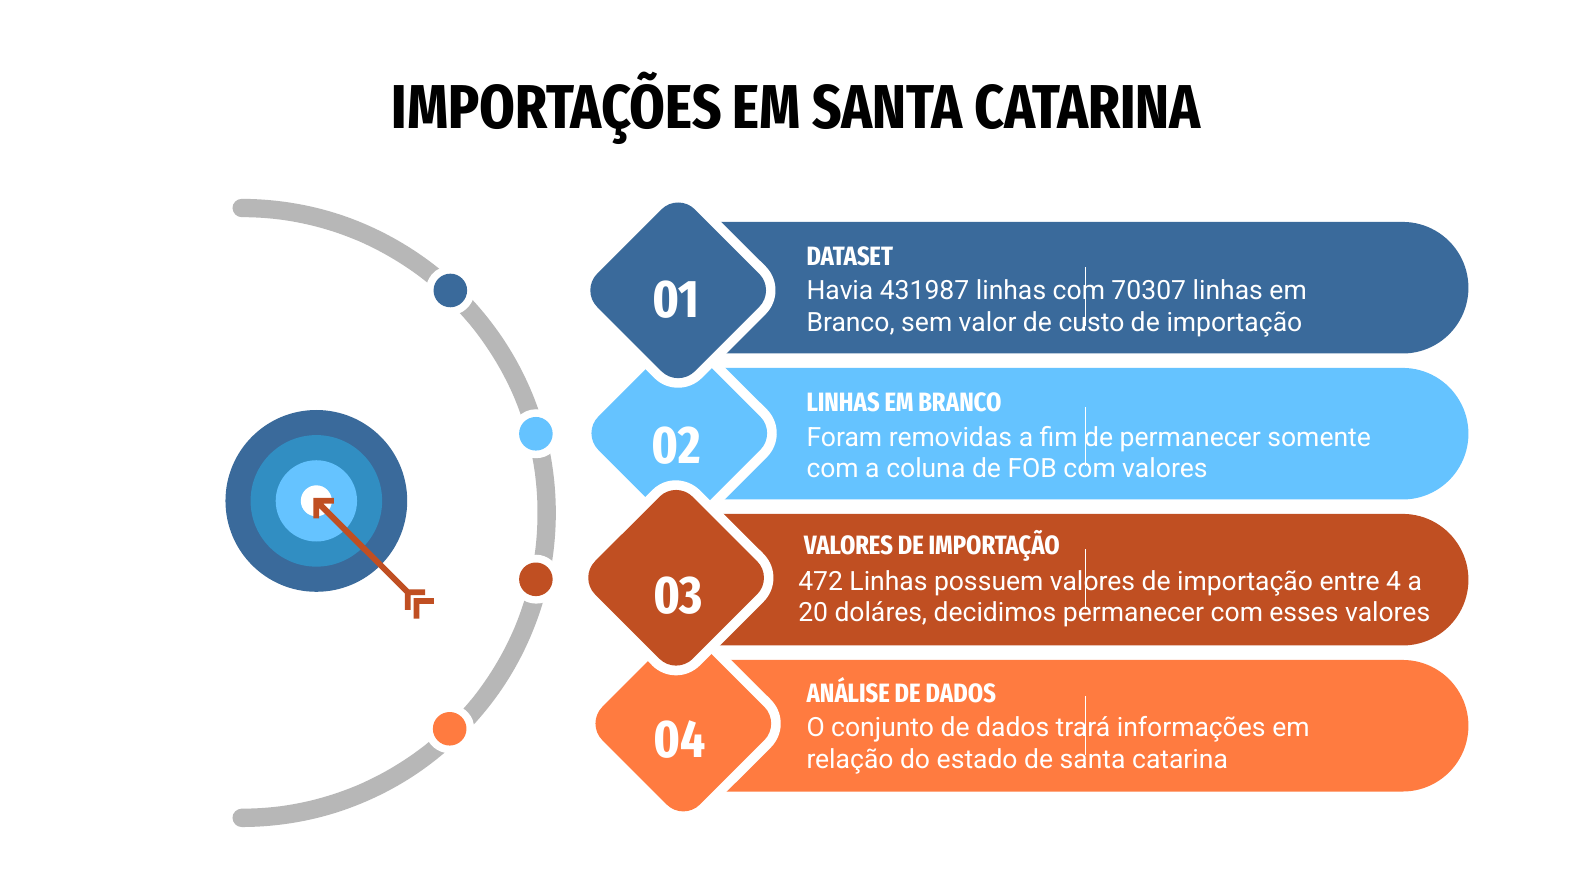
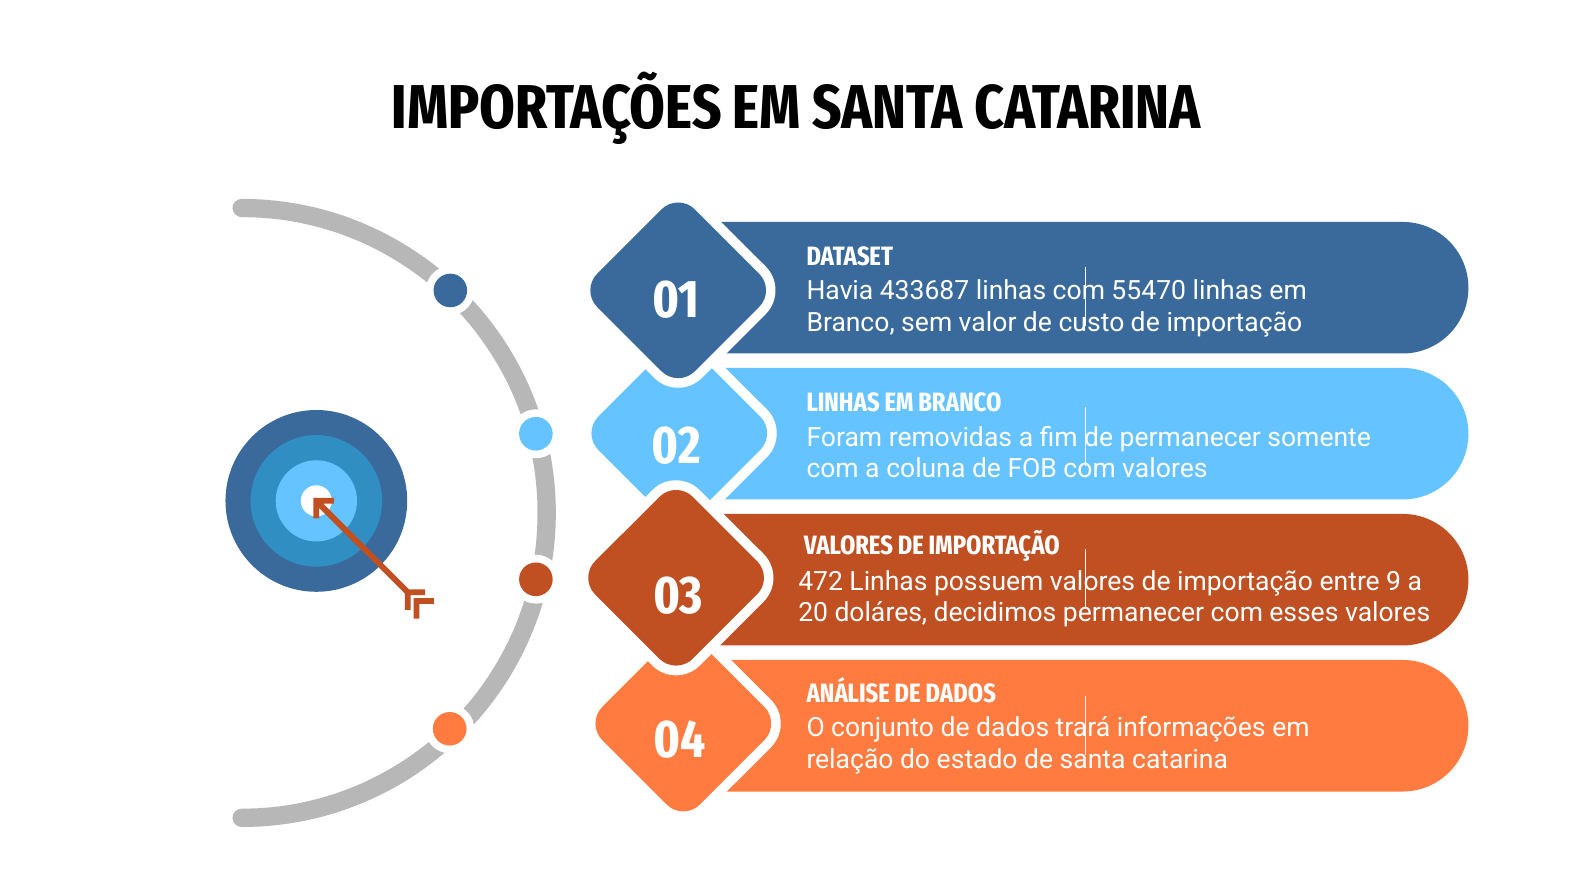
431987: 431987 -> 433687 (925, 291)
70307: 70307 -> 55470 (1149, 291)
4: 4 -> 9 (1394, 581)
